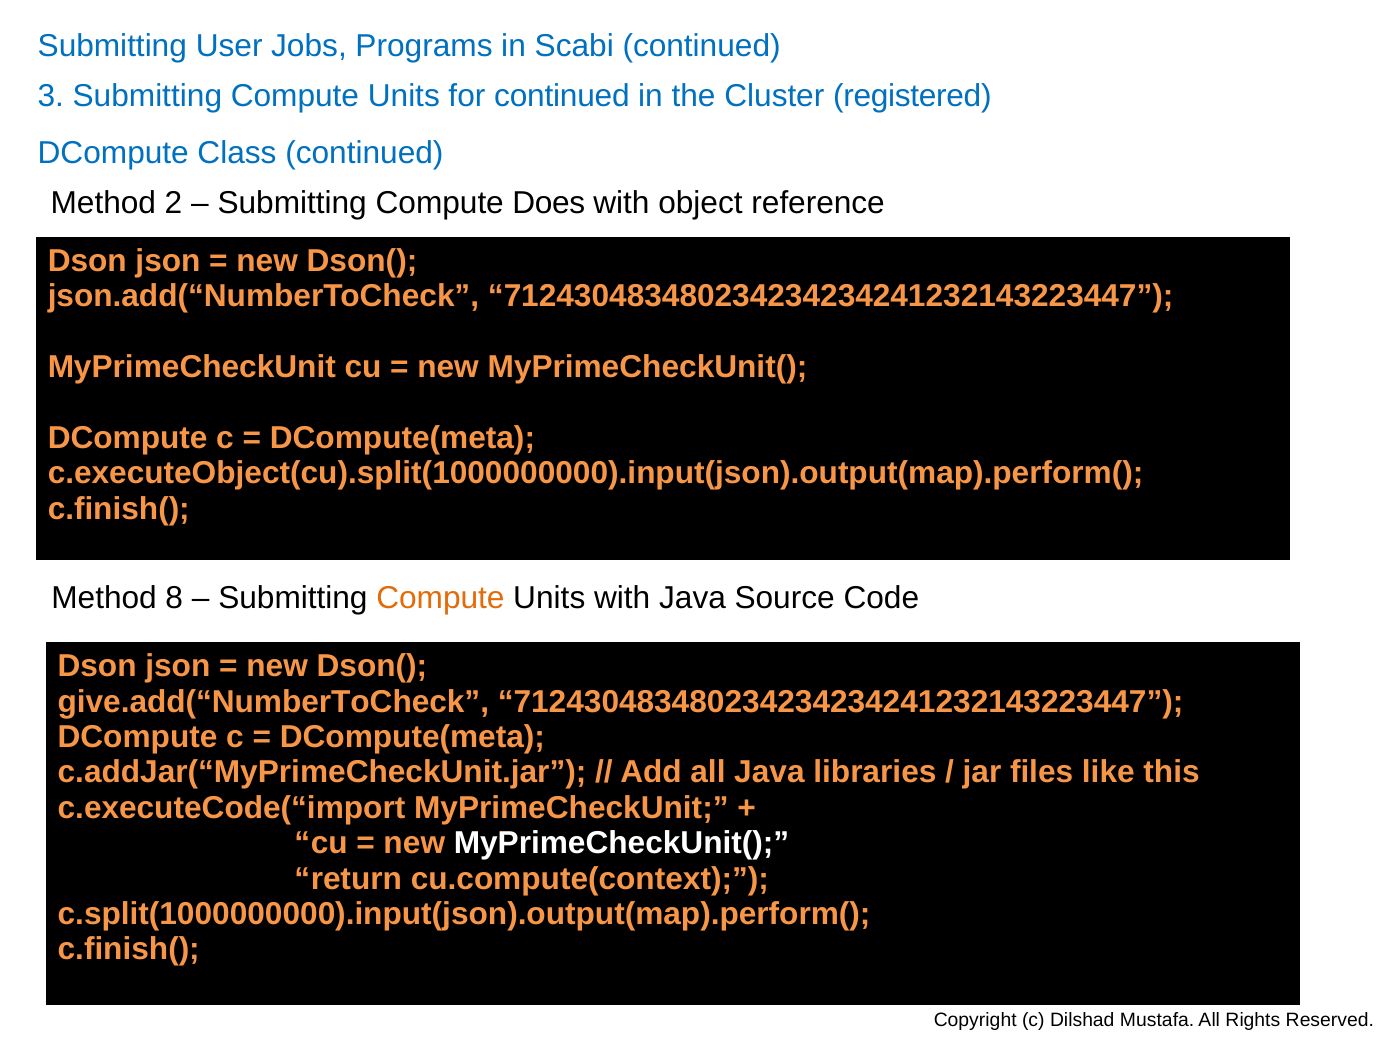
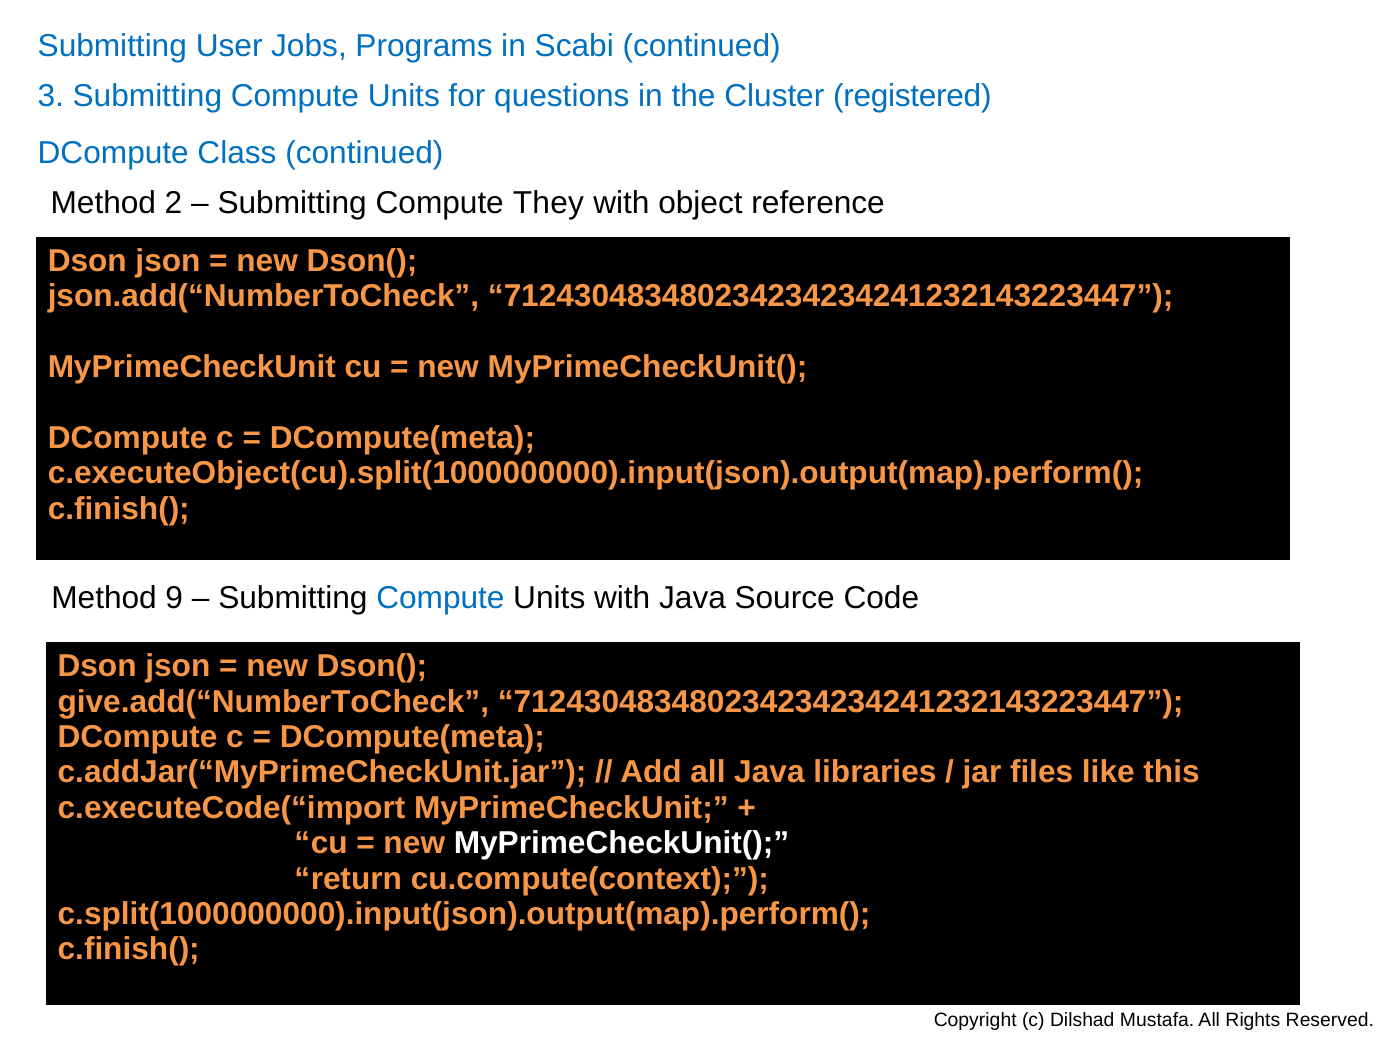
for continued: continued -> questions (562, 96)
Does: Does -> They (548, 203)
8: 8 -> 9 (174, 598)
Compute colour: orange -> blue (440, 598)
